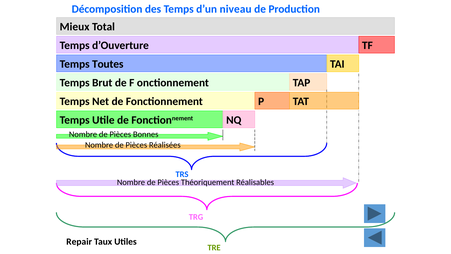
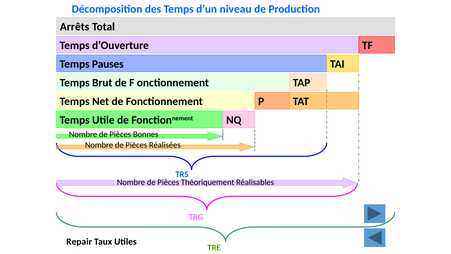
Mieux: Mieux -> Arrêts (75, 27)
Toutes: Toutes -> Pauses (108, 64)
